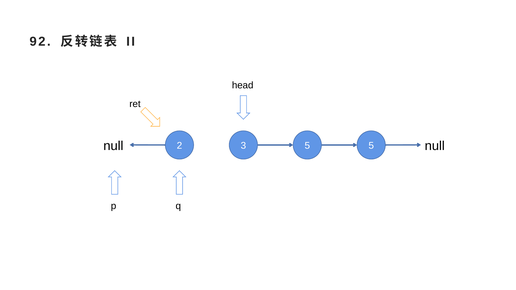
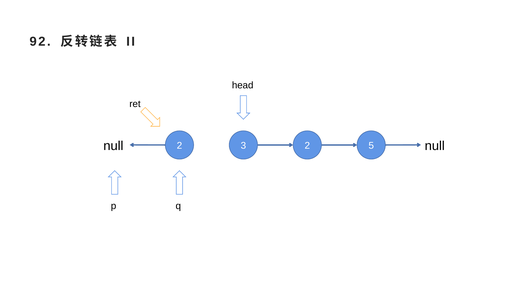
3 5: 5 -> 2 (307, 146)
